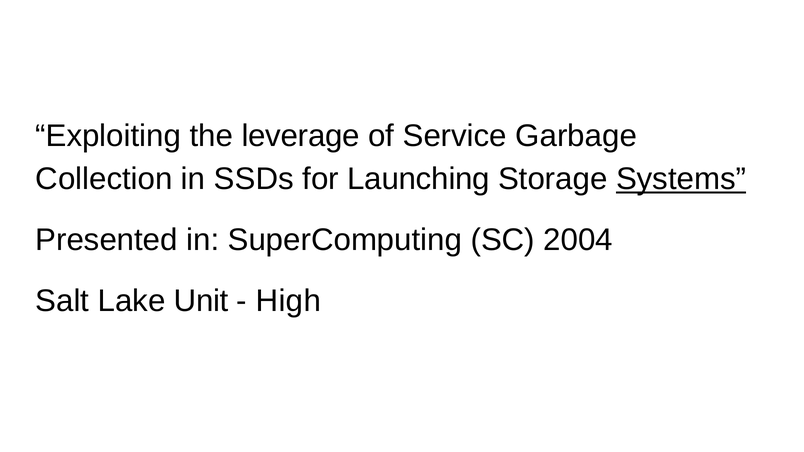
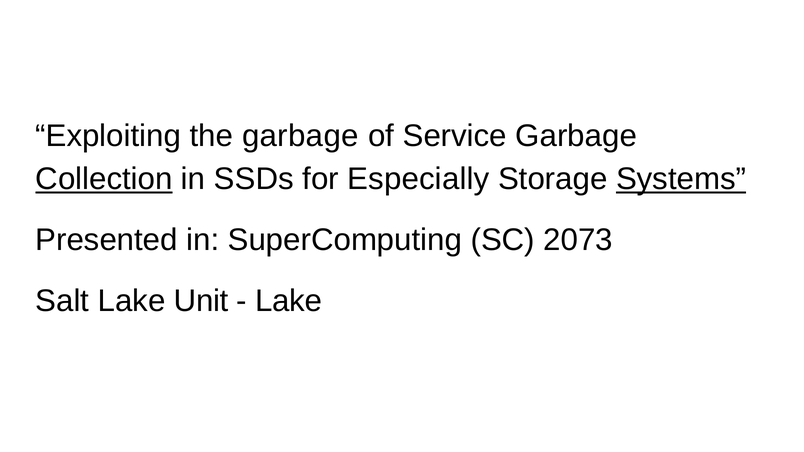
the leverage: leverage -> garbage (300, 136)
Collection underline: none -> present (104, 179)
Launching: Launching -> Especially (418, 179)
2004: 2004 -> 2073 (578, 240)
High: High -> Lake (289, 301)
